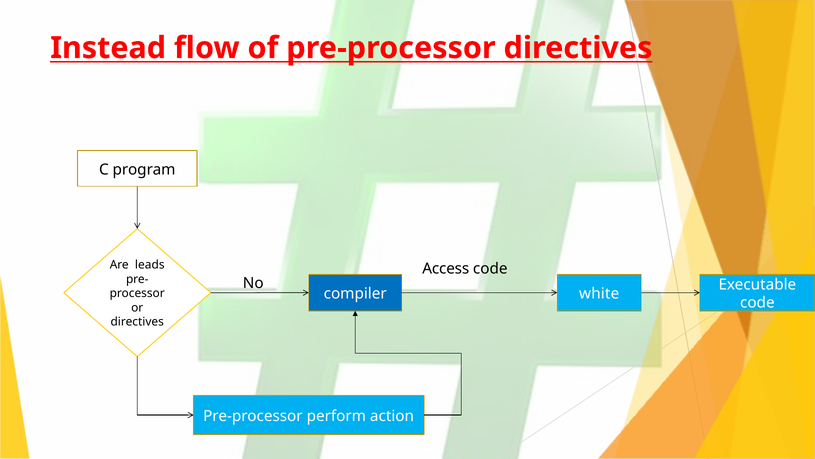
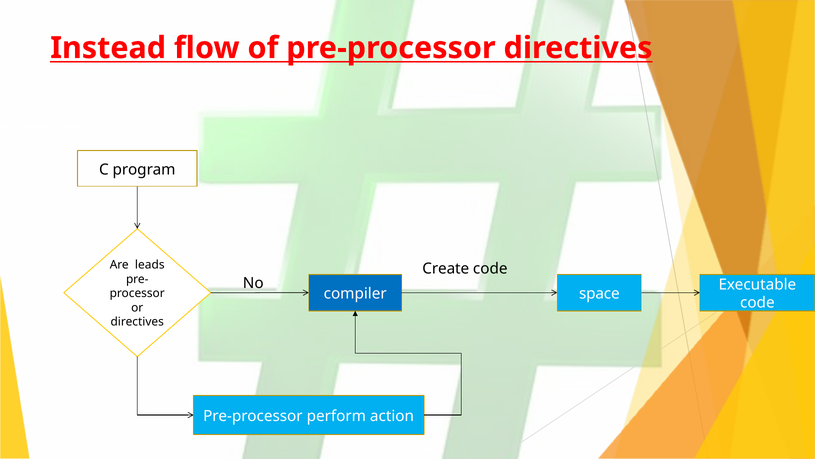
Access: Access -> Create (446, 268)
white: white -> space (599, 293)
